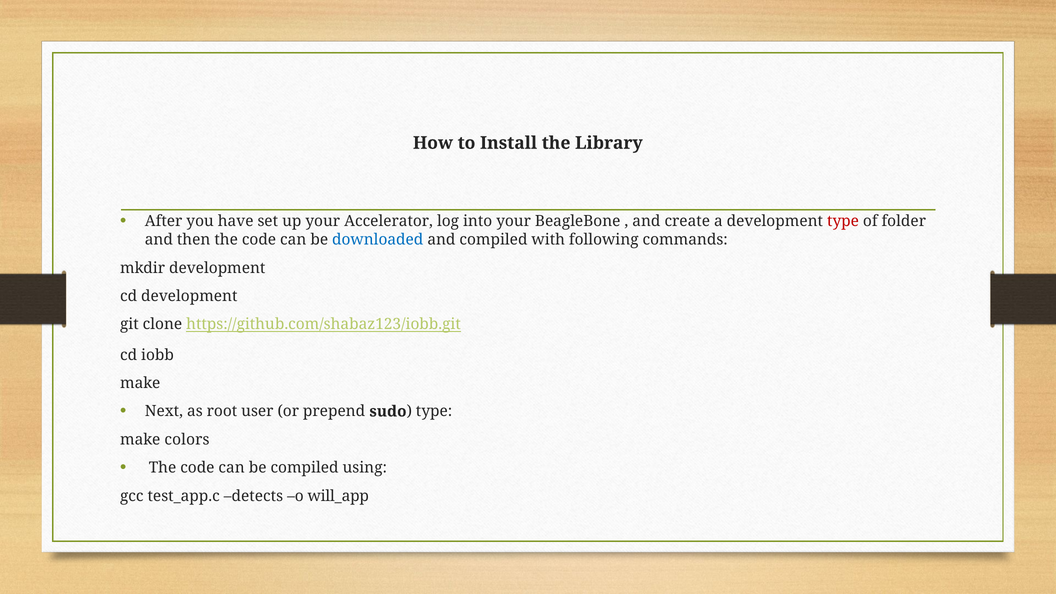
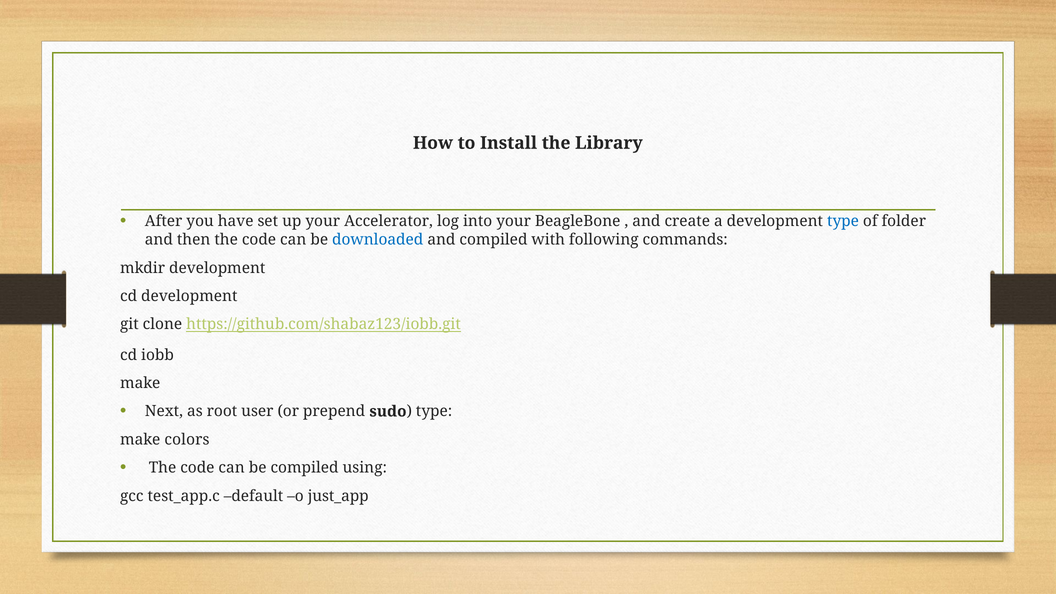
type colour: red -> blue (843, 221)
detects: detects -> default (253, 496)
will_app: will_app -> just_app (338, 496)
